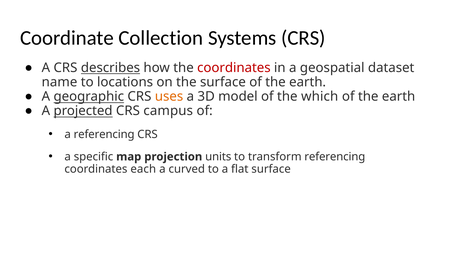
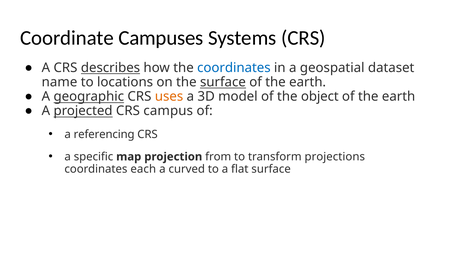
Collection: Collection -> Campuses (161, 38)
coordinates colour: red -> blue (234, 68)
surface underline: none -> present (223, 82)
which: which -> object (320, 97)
units: units -> from (218, 157)
transform referencing: referencing -> projections (335, 157)
